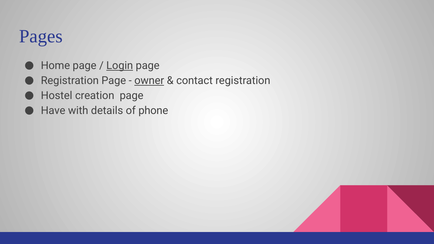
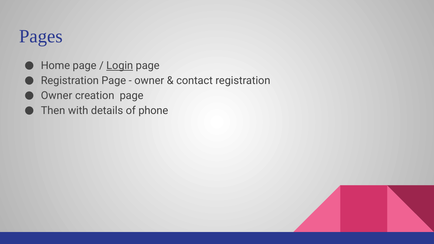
owner underline: present -> none (149, 81)
Hostel: Hostel -> Owner (57, 96)
Have: Have -> Then (53, 111)
